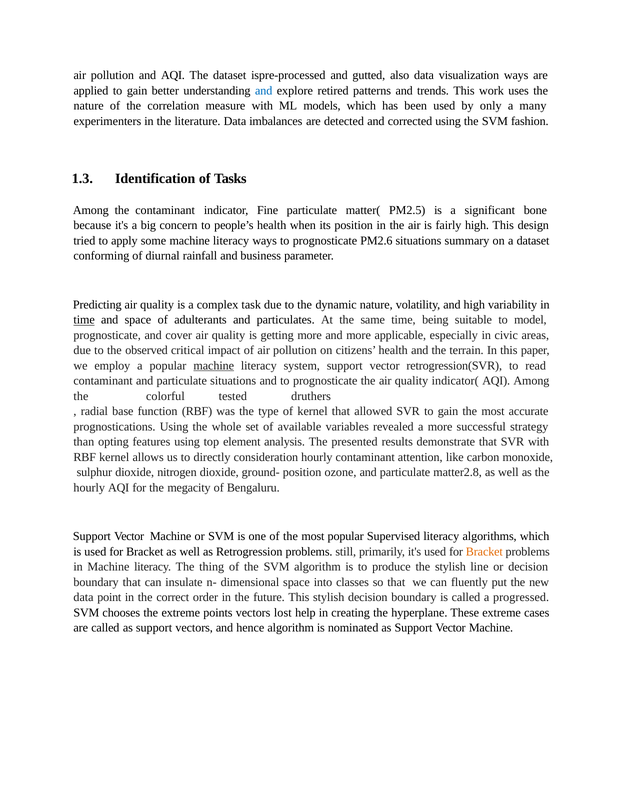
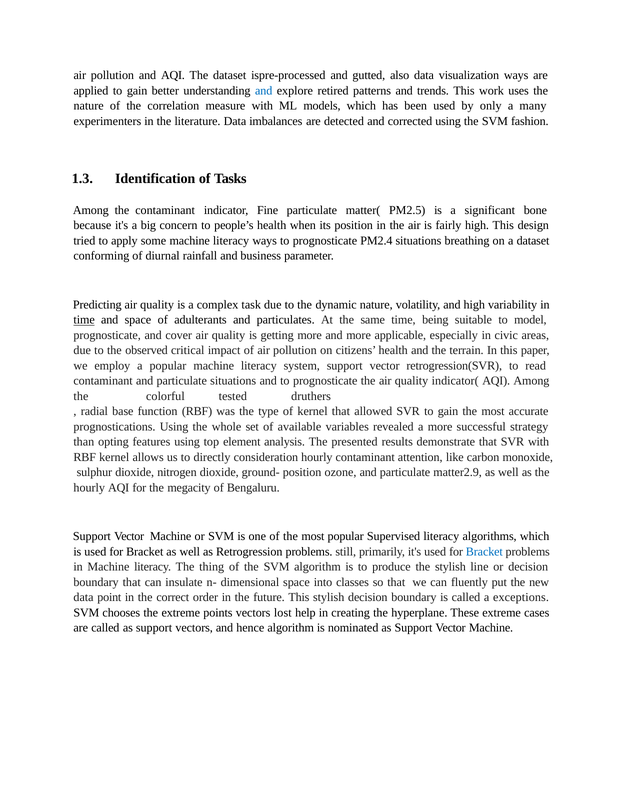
PM2.6: PM2.6 -> PM2.4 (376, 241)
summary: summary -> breathing (467, 241)
machine underline: present -> none (214, 365)
matter2.8: matter2.8 -> matter2.9 (458, 472)
Bracket colour: orange -> blue (484, 551)
progressed: progressed -> exceptions (521, 597)
